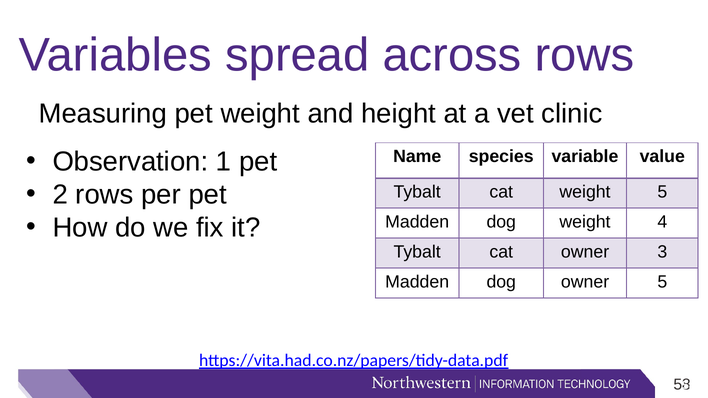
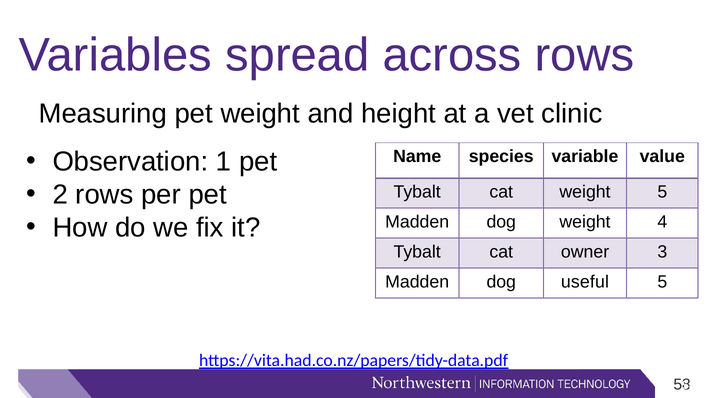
dog owner: owner -> useful (585, 282)
